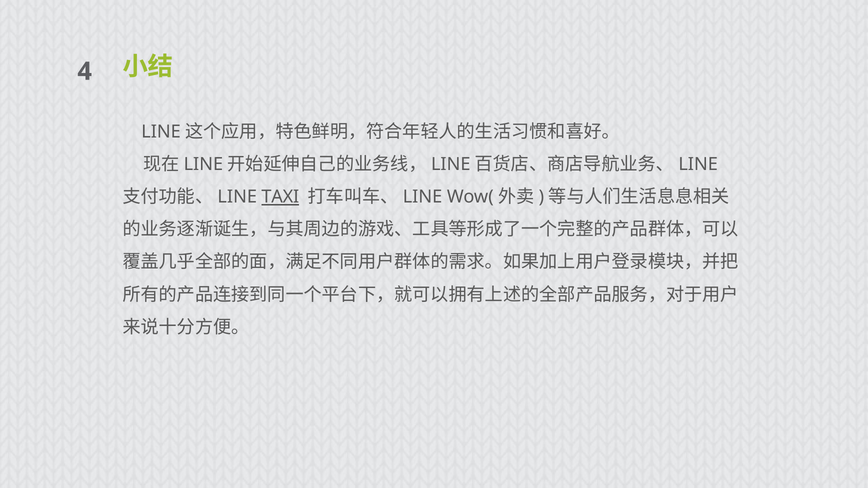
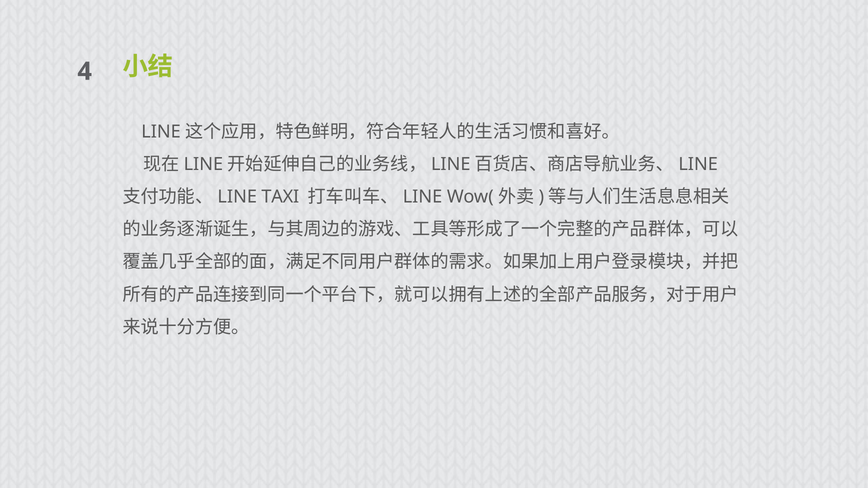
TAXI underline: present -> none (280, 197)
